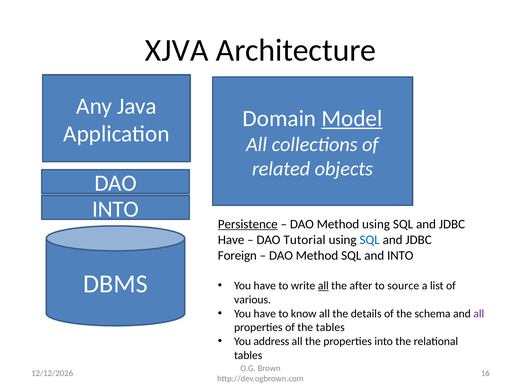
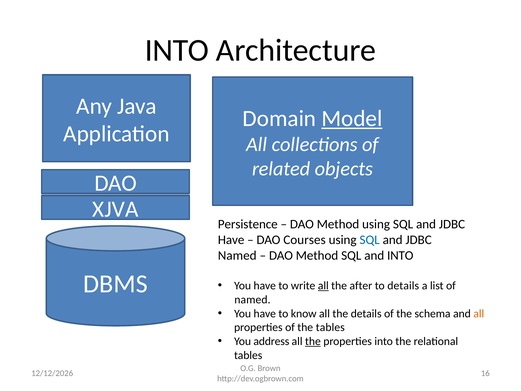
XJVA: XJVA -> INTO (177, 50)
INTO: INTO -> XJVA (115, 209)
Persistence underline: present -> none (248, 224)
Tutorial: Tutorial -> Courses (305, 240)
Foreign: Foreign -> Named (237, 255)
to source: source -> details (403, 286)
various: various -> named (252, 299)
all colour: purple -> orange (479, 313)
the underline: none -> present (313, 341)
